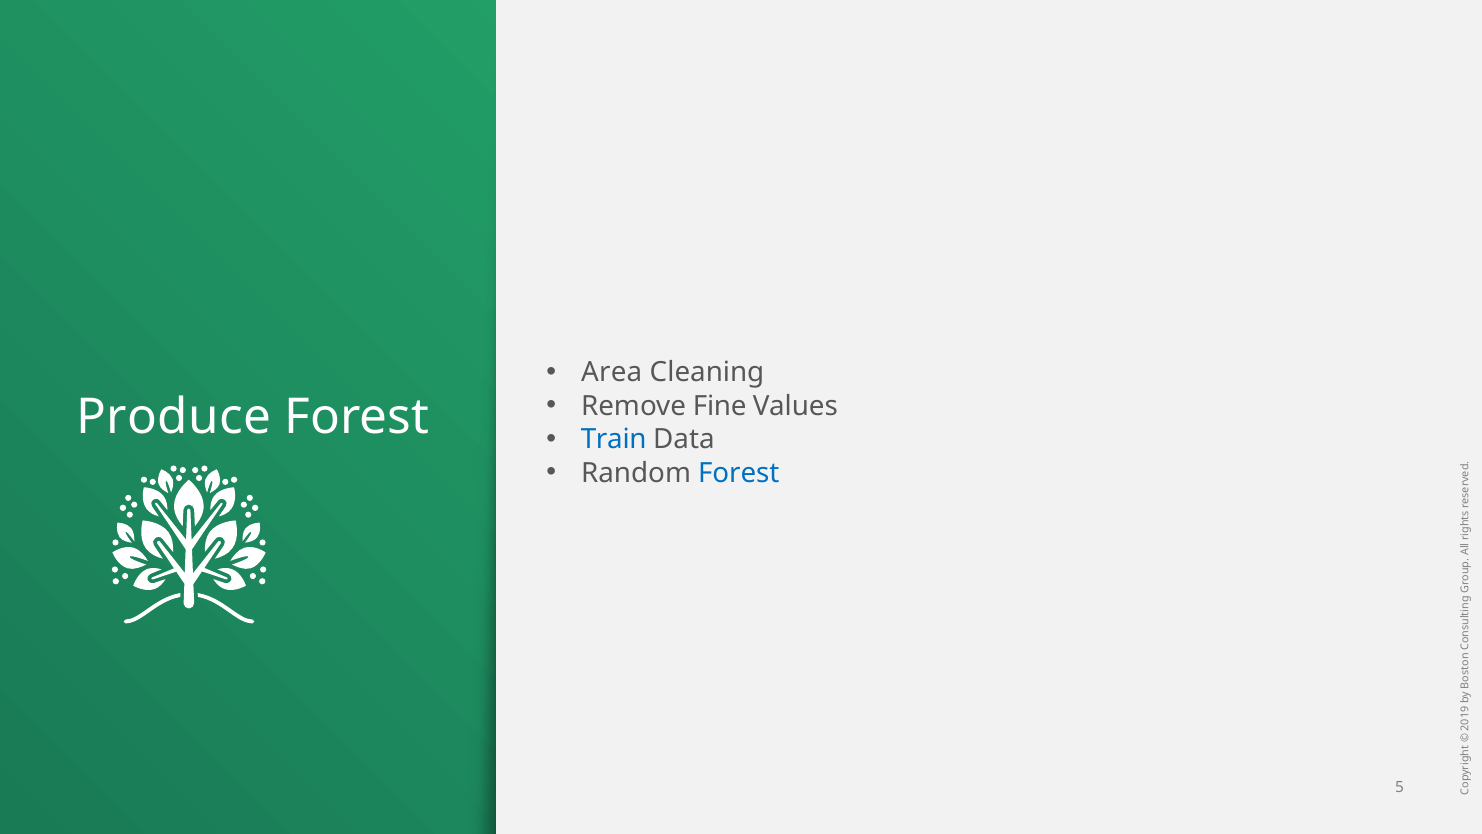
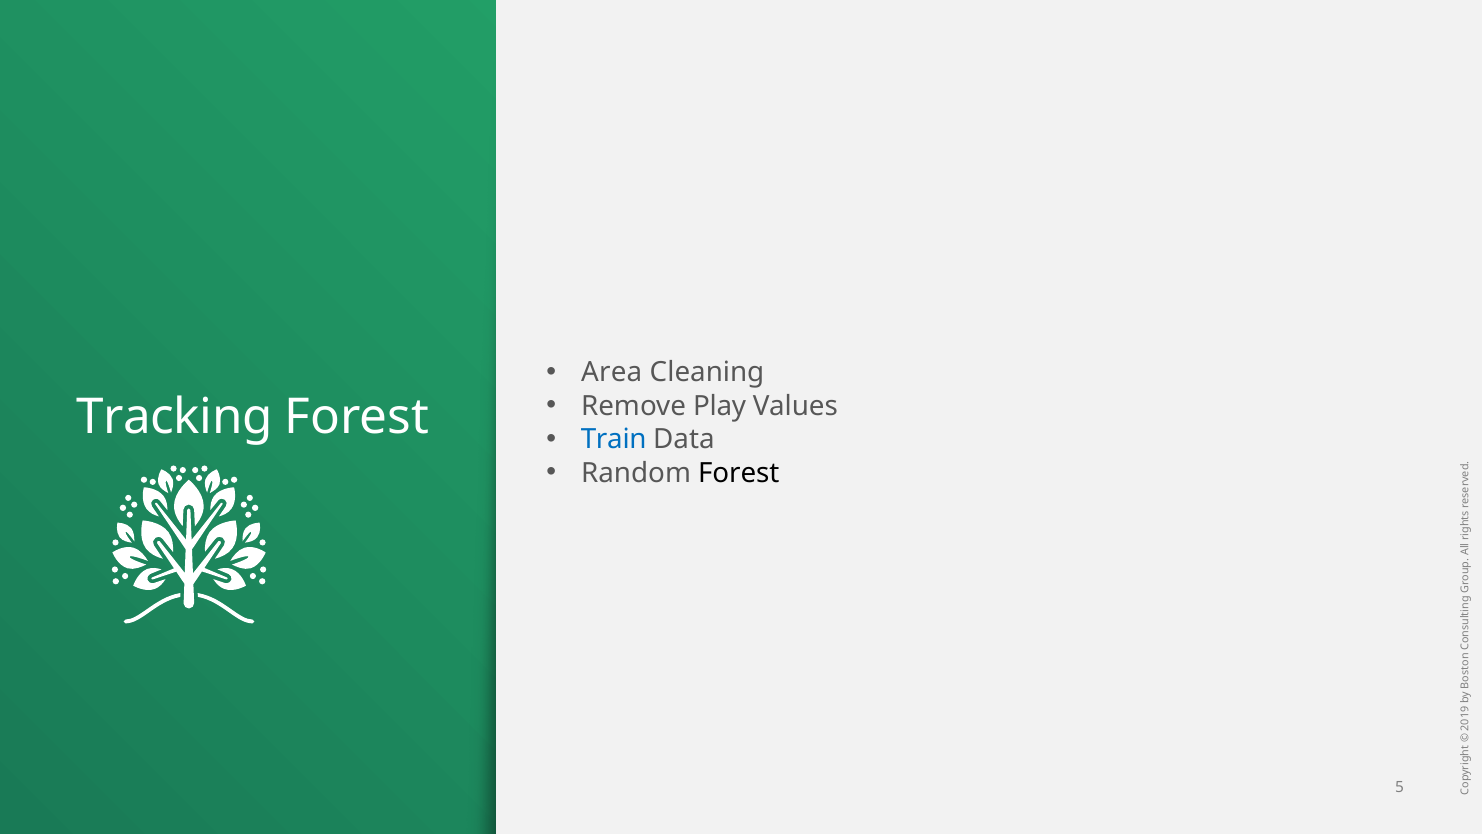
Fine: Fine -> Play (720, 406)
Produce: Produce -> Tracking (175, 417)
Forest colour: blue -> black (739, 473)
